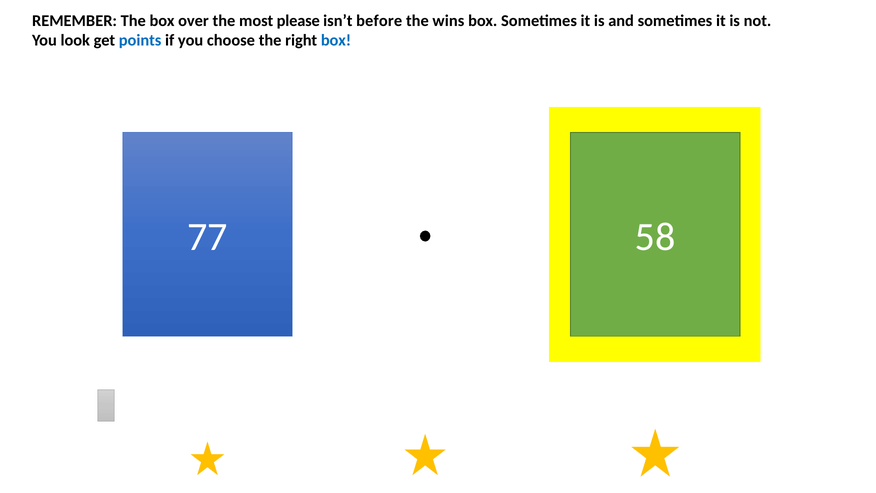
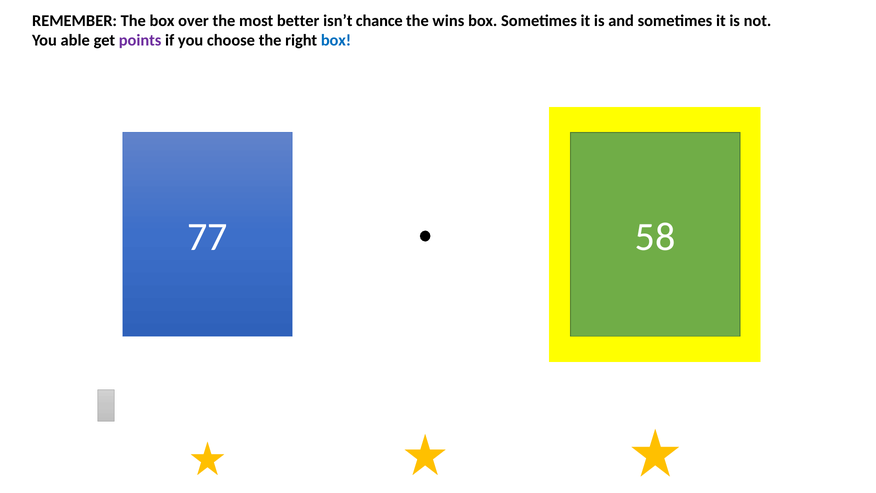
please: please -> better (298, 21)
before: before -> chance (379, 21)
look: look -> able (75, 40)
points colour: blue -> purple (140, 40)
